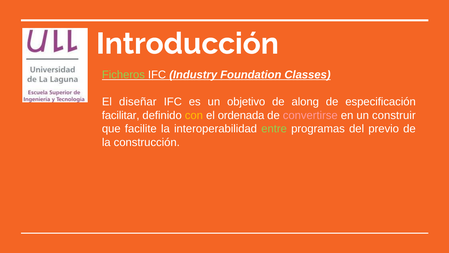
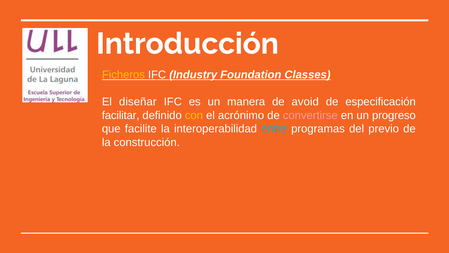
Ficheros colour: light green -> yellow (123, 75)
objetivo: objetivo -> manera (246, 102)
along: along -> avoid (305, 102)
ordenada: ordenada -> acrónimo (241, 115)
construir: construir -> progreso (394, 115)
entre colour: light green -> light blue (274, 129)
